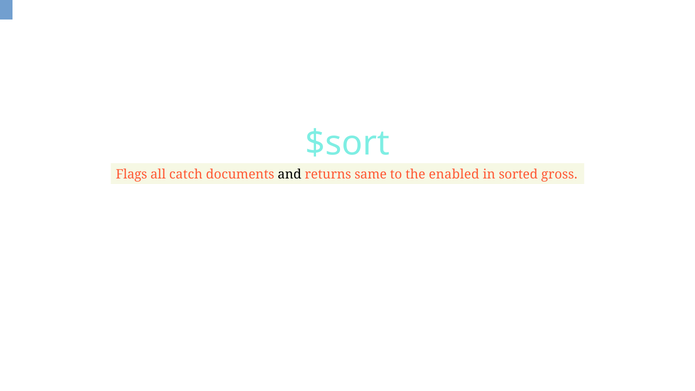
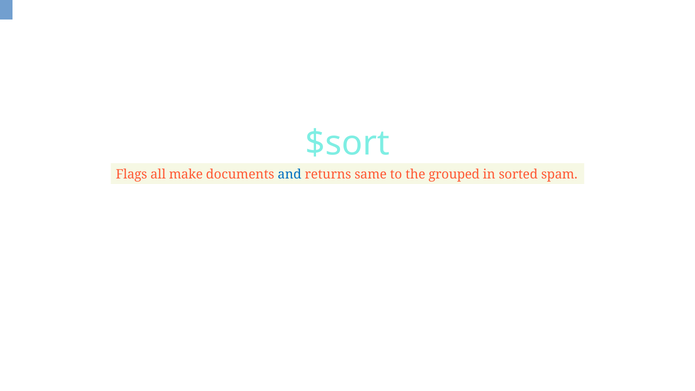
catch: catch -> make (186, 174)
and colour: black -> blue (290, 174)
enabled: enabled -> grouped (454, 174)
gross: gross -> spam (559, 174)
